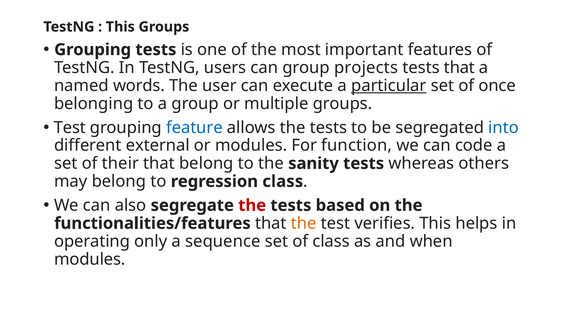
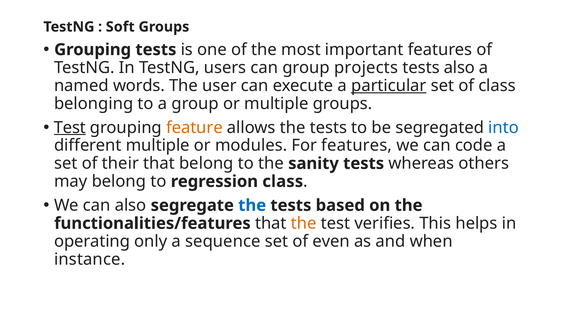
This: This -> Soft (120, 27)
tests that: that -> also (459, 68)
of once: once -> class (497, 85)
Test underline: none -> present (70, 127)
feature colour: blue -> orange (194, 127)
different external: external -> multiple (158, 145)
For function: function -> features (357, 145)
the colour: red -> blue (252, 205)
of class: class -> even (331, 241)
modules: modules -> instance (90, 259)
